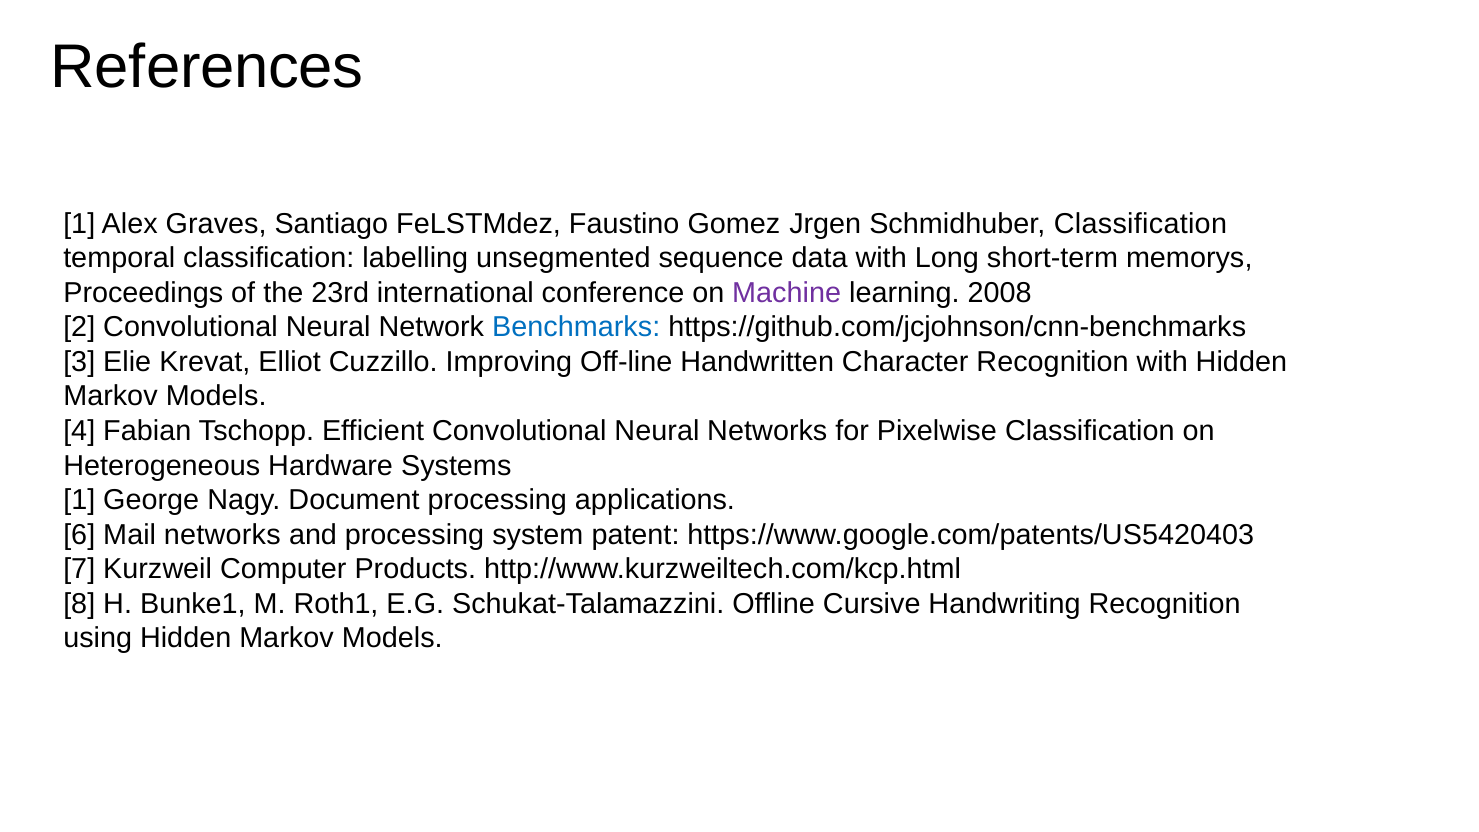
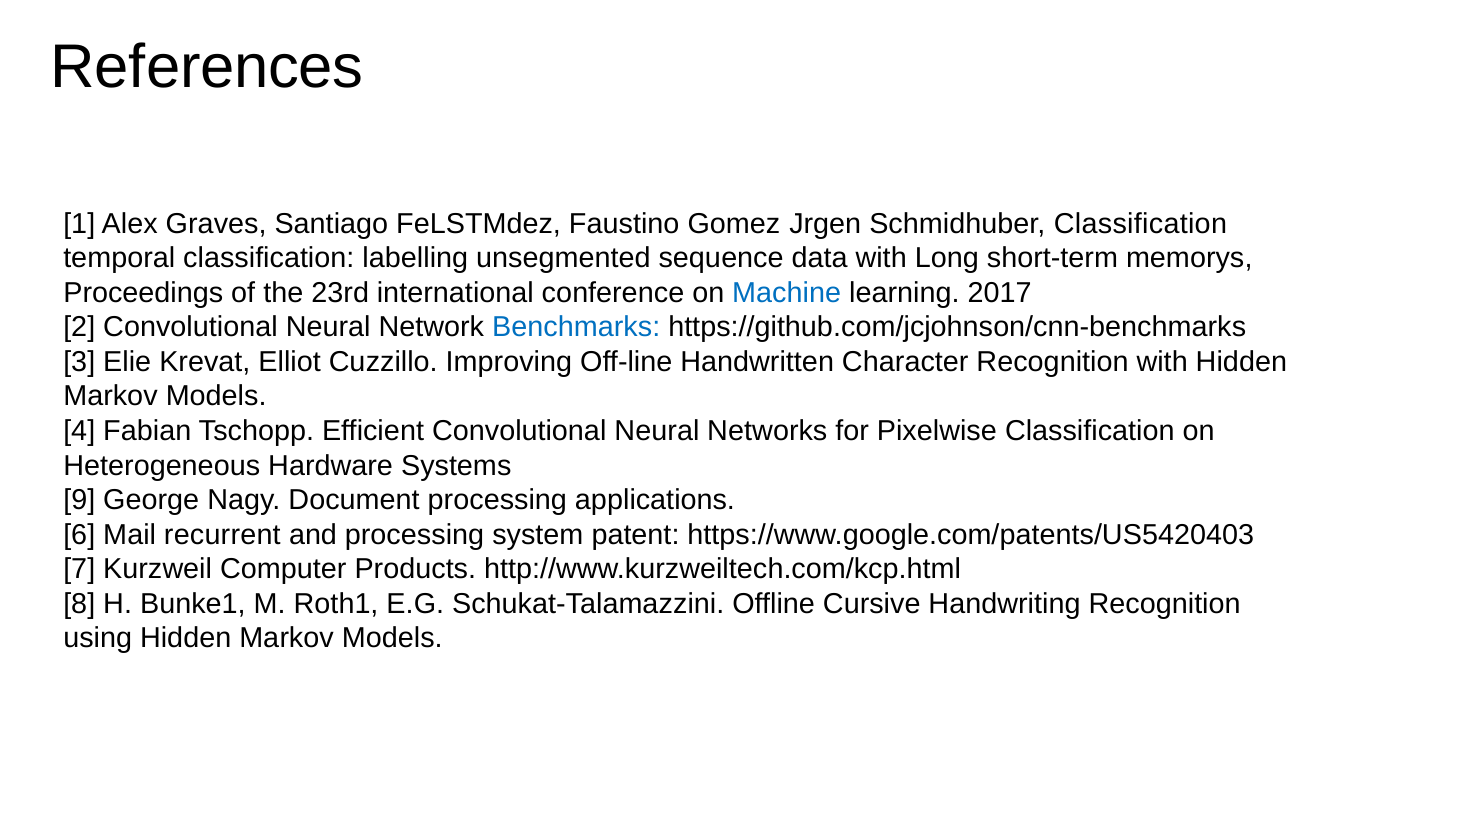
Machine colour: purple -> blue (787, 293)
learning 2008: 2008 -> 2017 (1000, 293)
1: 1 -> 9 (79, 500)
Mail networks: networks -> recurrent (222, 535)
